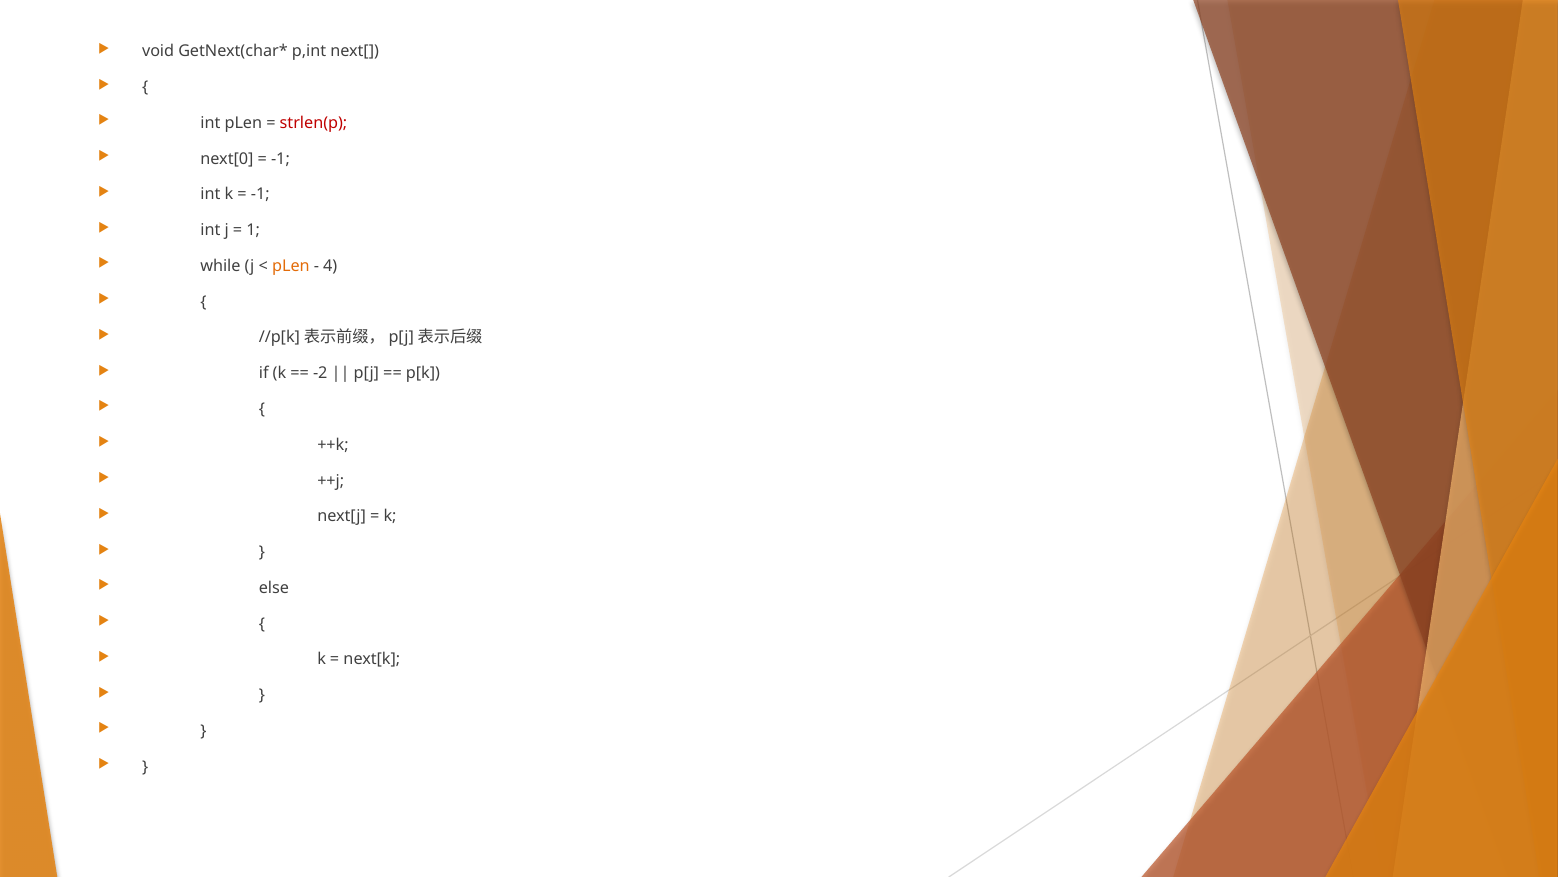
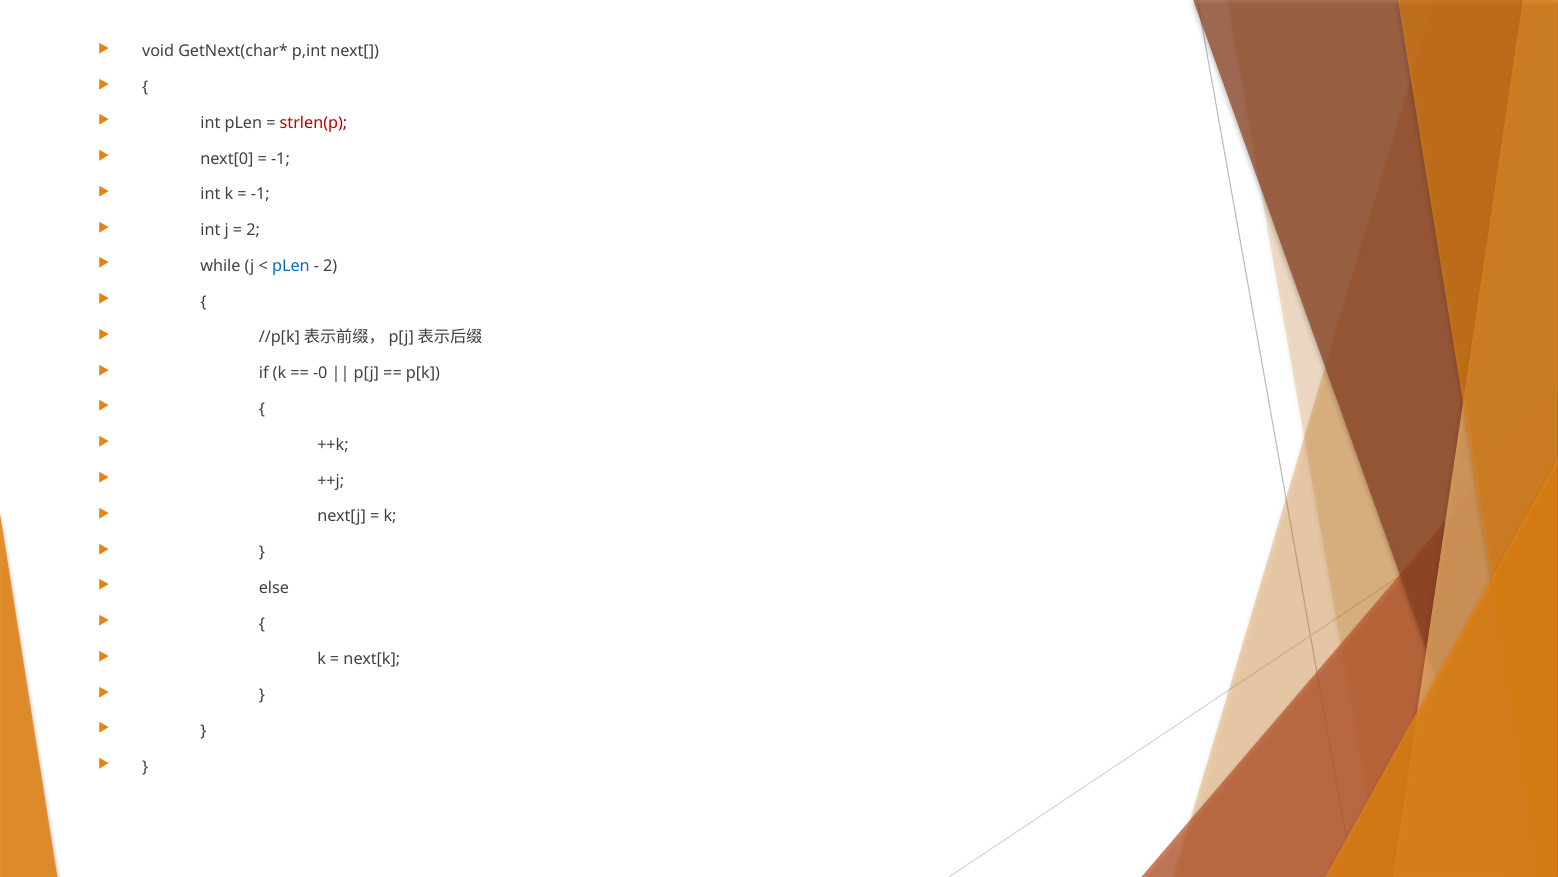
1: 1 -> 2 (253, 230)
pLen colour: orange -> blue (291, 266)
4: 4 -> 2 (330, 266)
-2: -2 -> -0 (320, 373)
